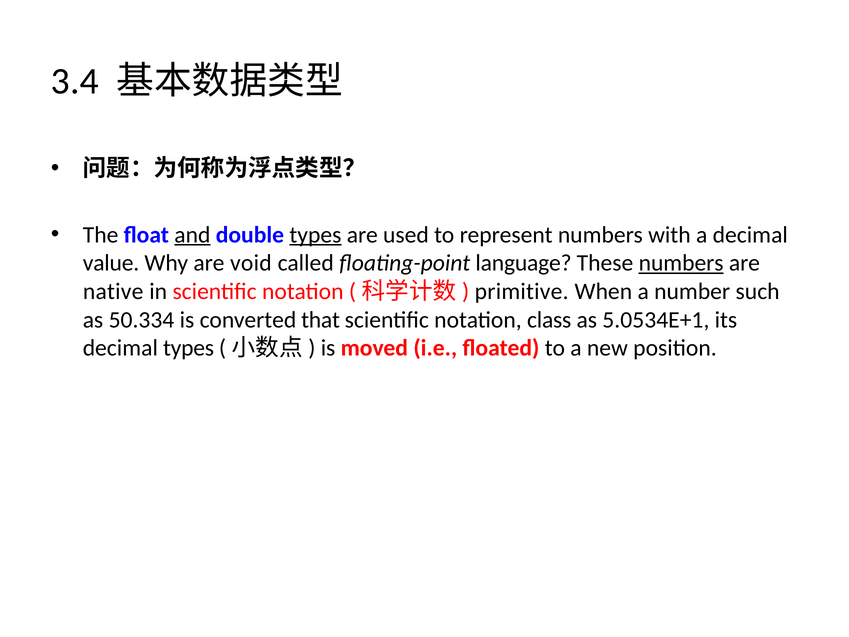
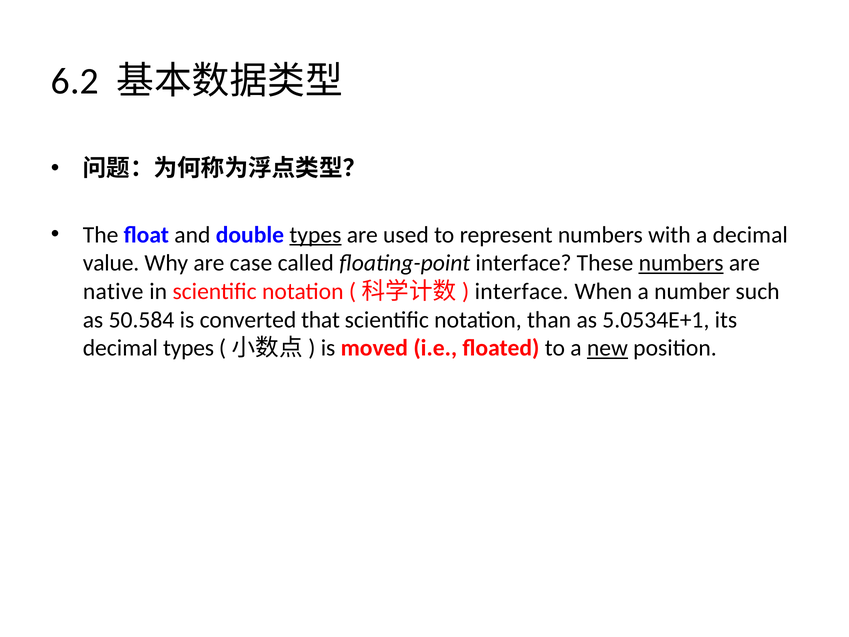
3.4: 3.4 -> 6.2 (75, 81)
and underline: present -> none (192, 235)
void: void -> case (251, 263)
floating-point language: language -> interface (523, 263)
primitive: primitive -> interface (522, 291)
50.334: 50.334 -> 50.584 (141, 320)
class: class -> than (549, 320)
new underline: none -> present (607, 348)
